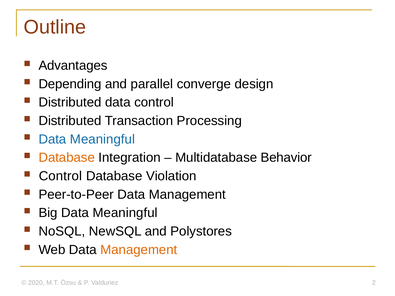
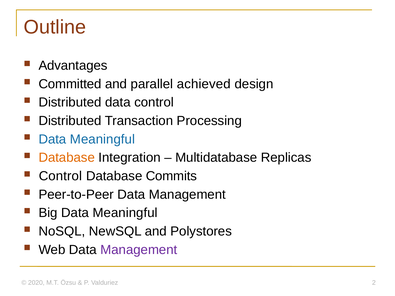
Depending: Depending -> Committed (70, 84)
converge: converge -> achieved (204, 84)
Behavior: Behavior -> Replicas (286, 158)
Violation: Violation -> Commits (171, 176)
Management colour: orange -> purple (139, 250)
